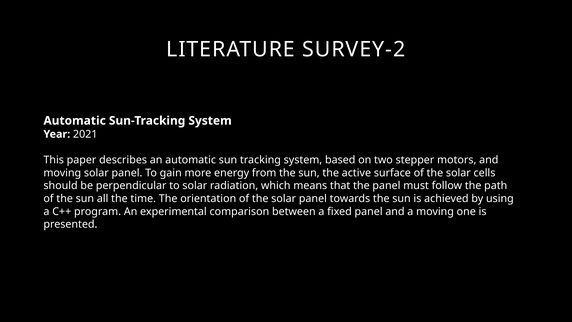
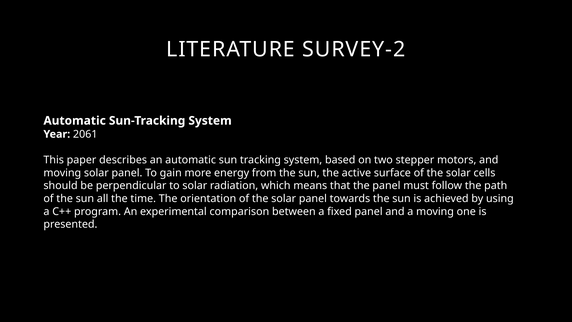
2021: 2021 -> 2061 (85, 134)
